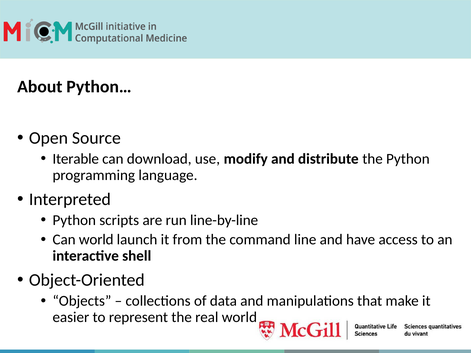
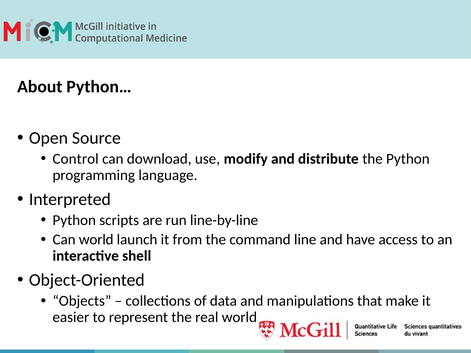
Iterable: Iterable -> Control (76, 159)
